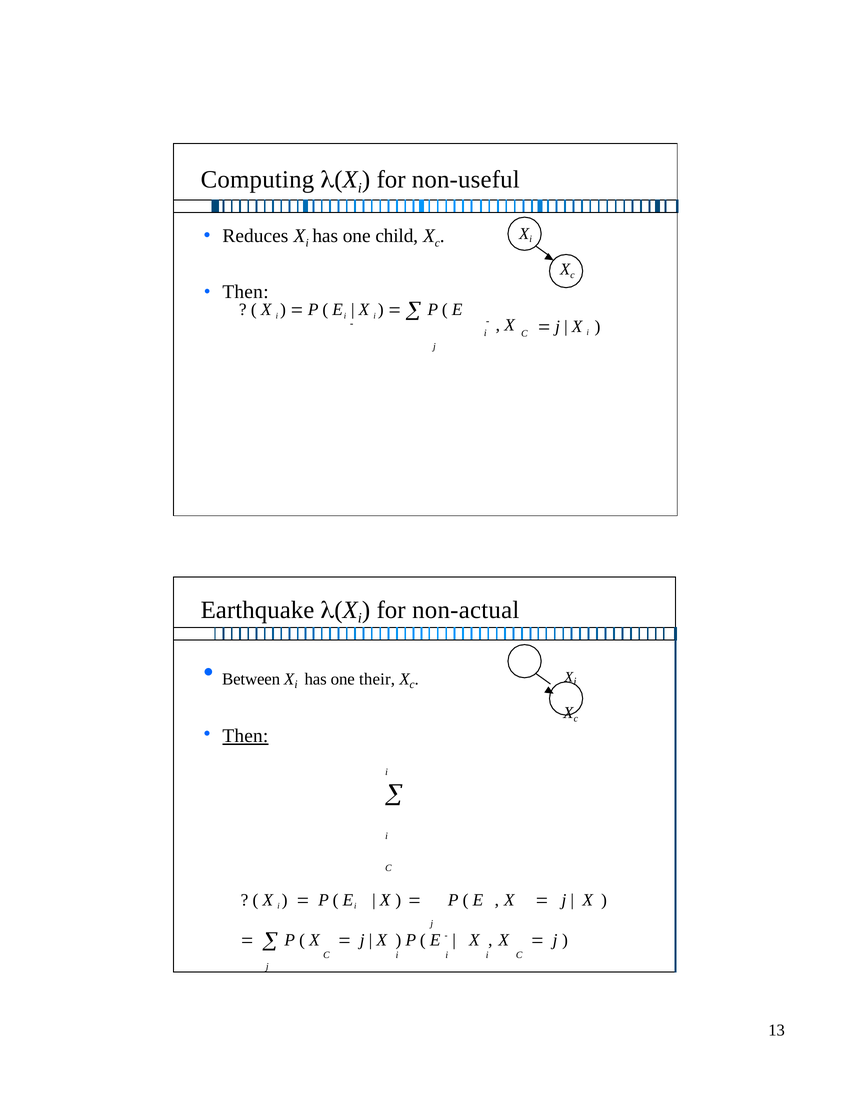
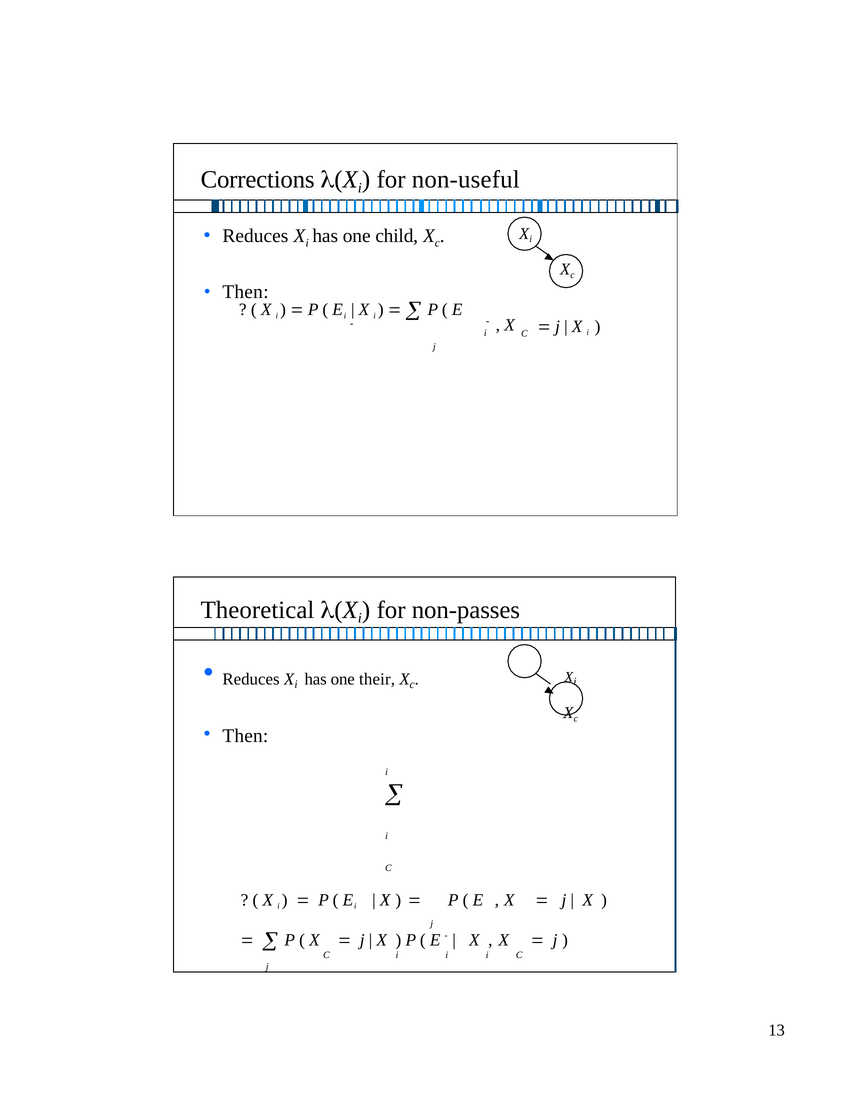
Computing: Computing -> Corrections (258, 179)
Earthquake: Earthquake -> Theoretical (258, 610)
non-actual: non-actual -> non-passes (466, 610)
Between: Between -> Reduces (251, 679)
Then underline: present -> none (245, 736)
